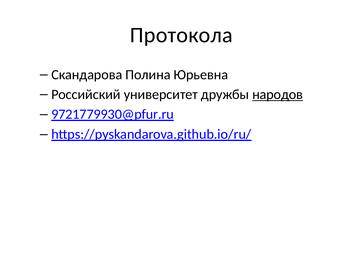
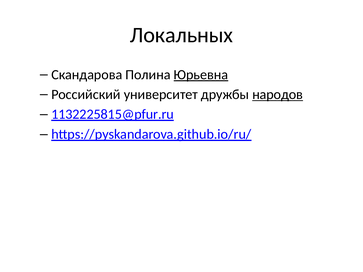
Протокола: Протокола -> Локальных (182, 35)
Юрьевна underline: none -> present (201, 75)
9721779930@pfur.ru: 9721779930@pfur.ru -> 1132225815@pfur.ru (113, 114)
